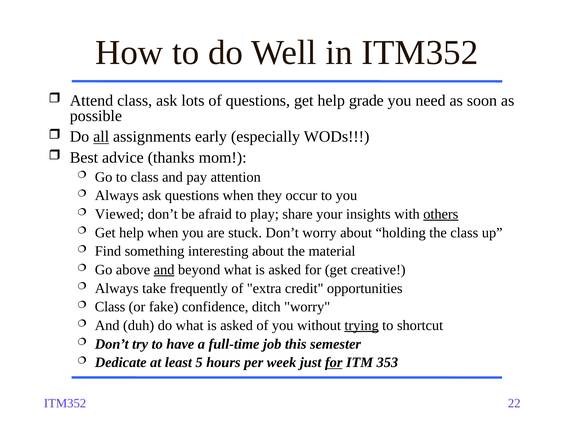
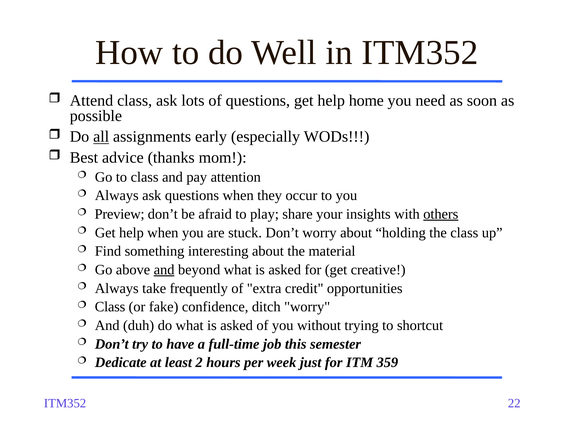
grade: grade -> home (366, 101)
Viewed: Viewed -> Preview (120, 214)
trying underline: present -> none (362, 326)
5: 5 -> 2 (199, 363)
for underline: present -> none (334, 363)
353: 353 -> 359 (387, 363)
